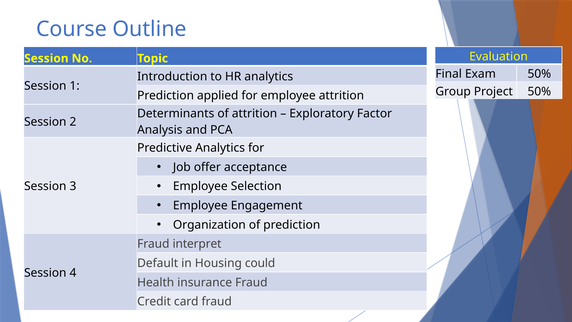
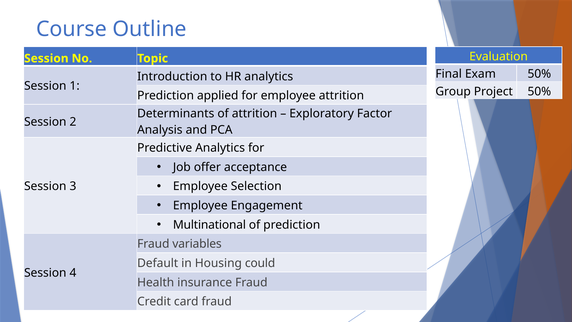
Organization: Organization -> Multinational (209, 225)
interpret: interpret -> variables (197, 244)
